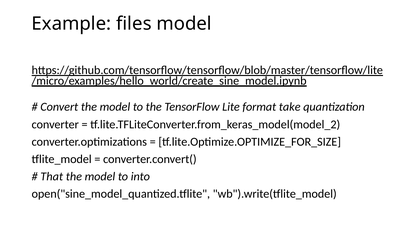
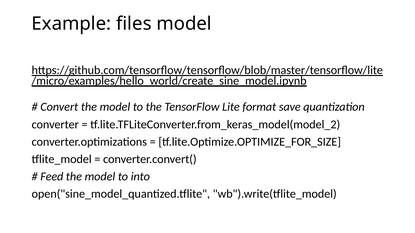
take: take -> save (290, 107)
That: That -> Feed (52, 177)
